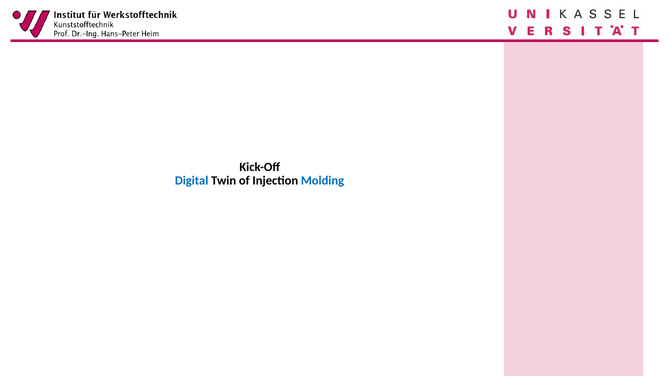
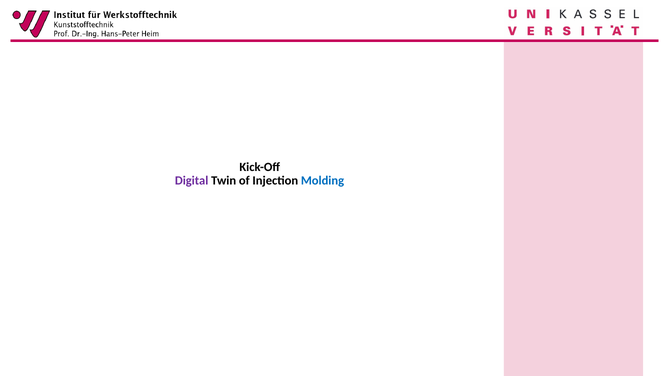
Digital colour: blue -> purple (192, 181)
